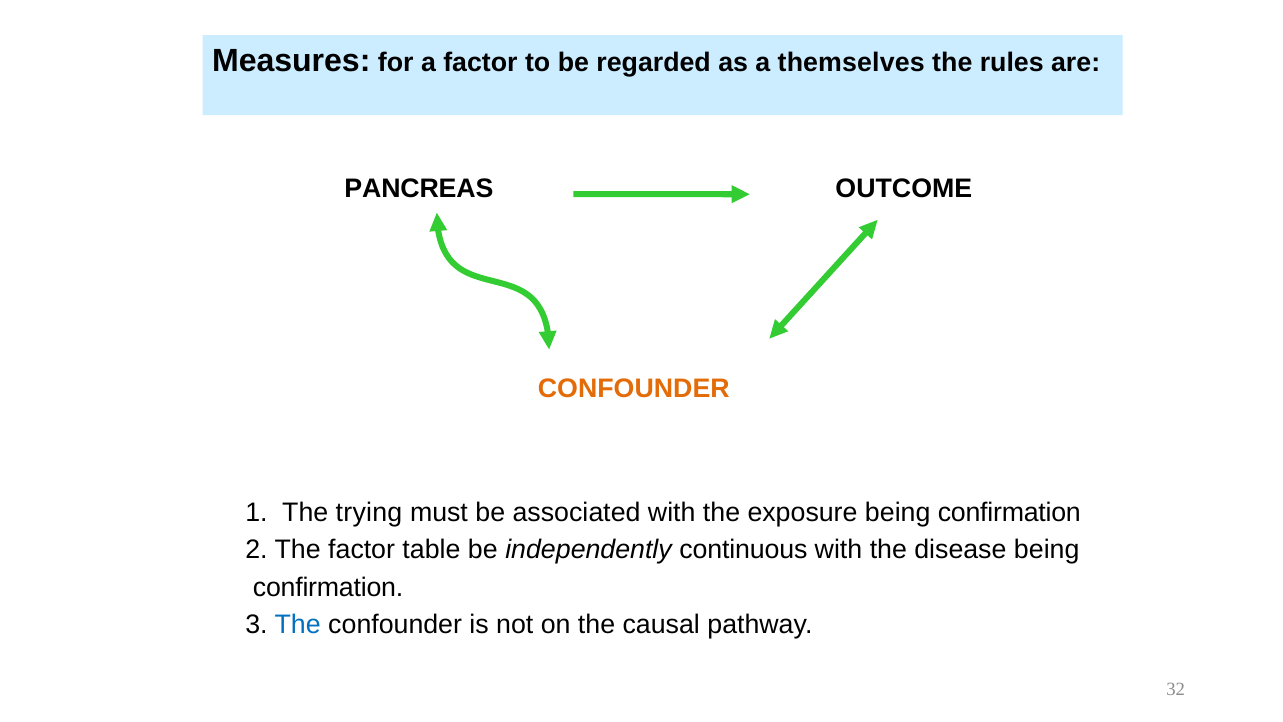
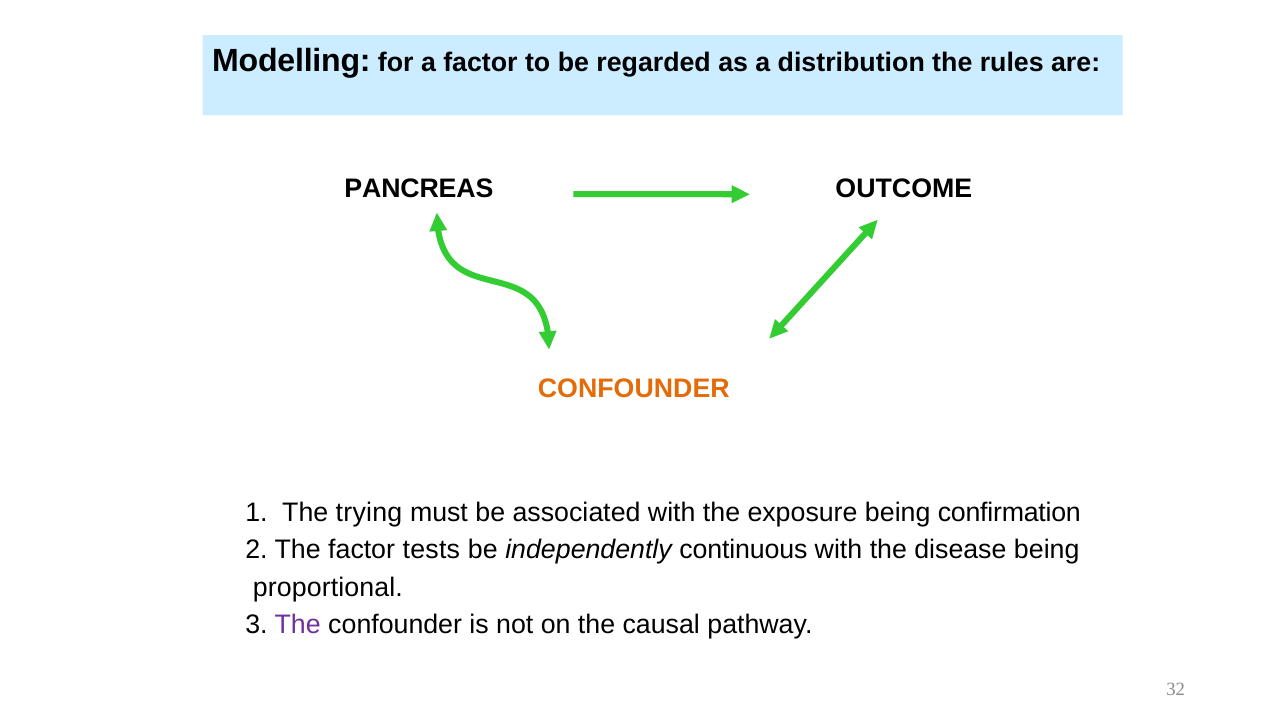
Measures: Measures -> Modelling (291, 61)
themselves: themselves -> distribution (851, 63)
table: table -> tests (431, 550)
confirmation: confirmation -> proportional (328, 587)
The colour: blue -> purple (298, 625)
